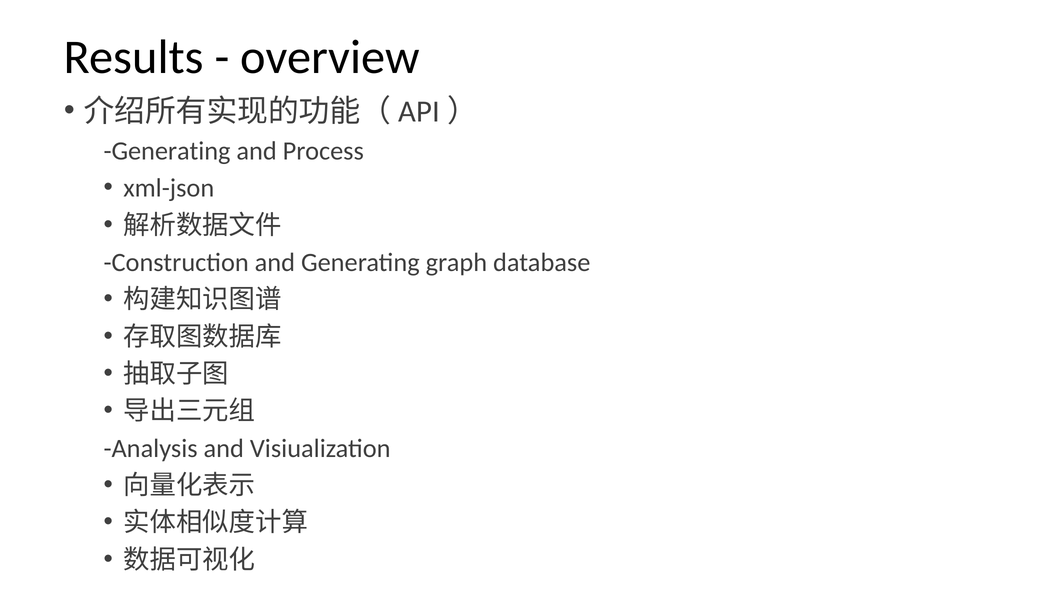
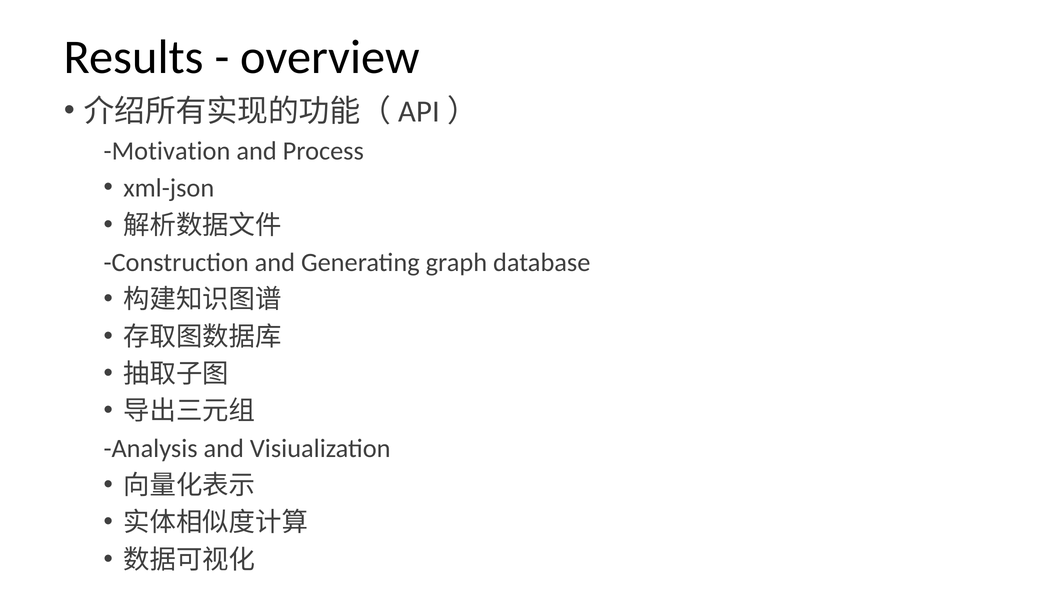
Generating: Generating -> Motivation (167, 151)
